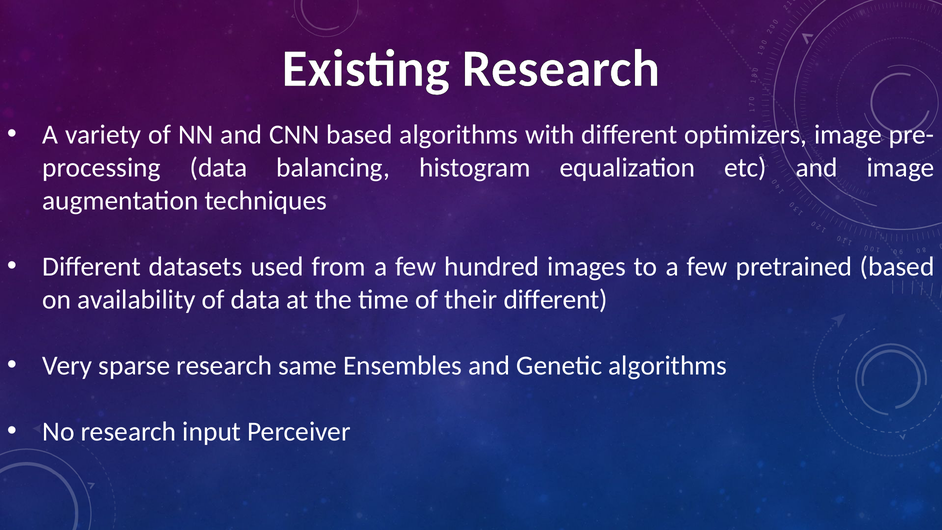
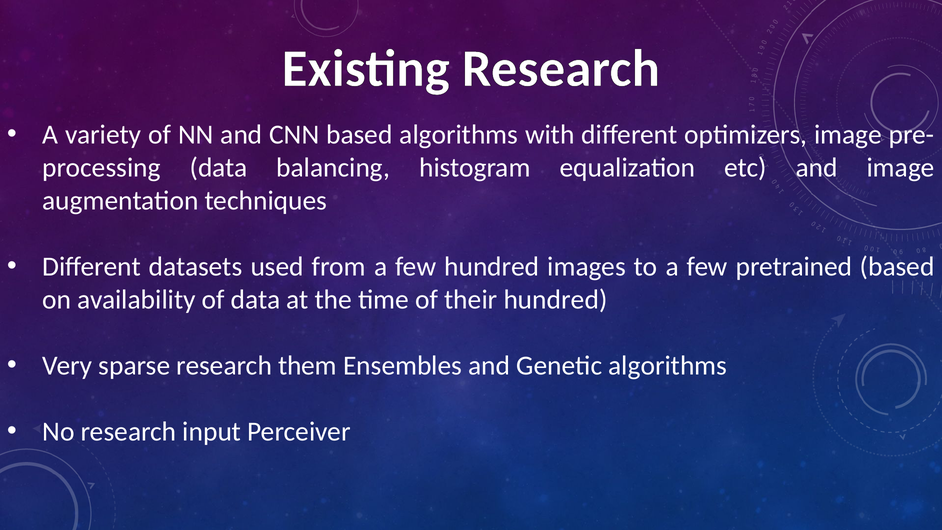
their different: different -> hundred (555, 300)
same: same -> them (308, 366)
